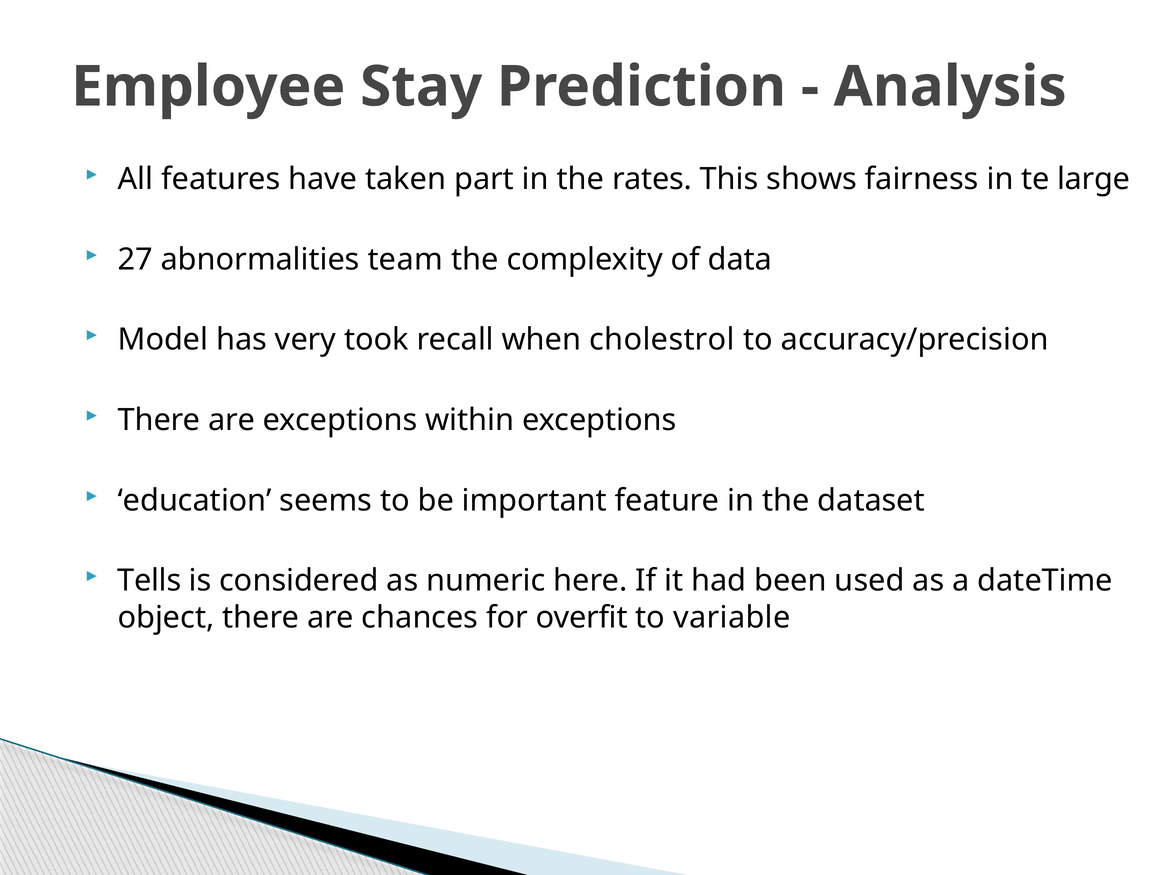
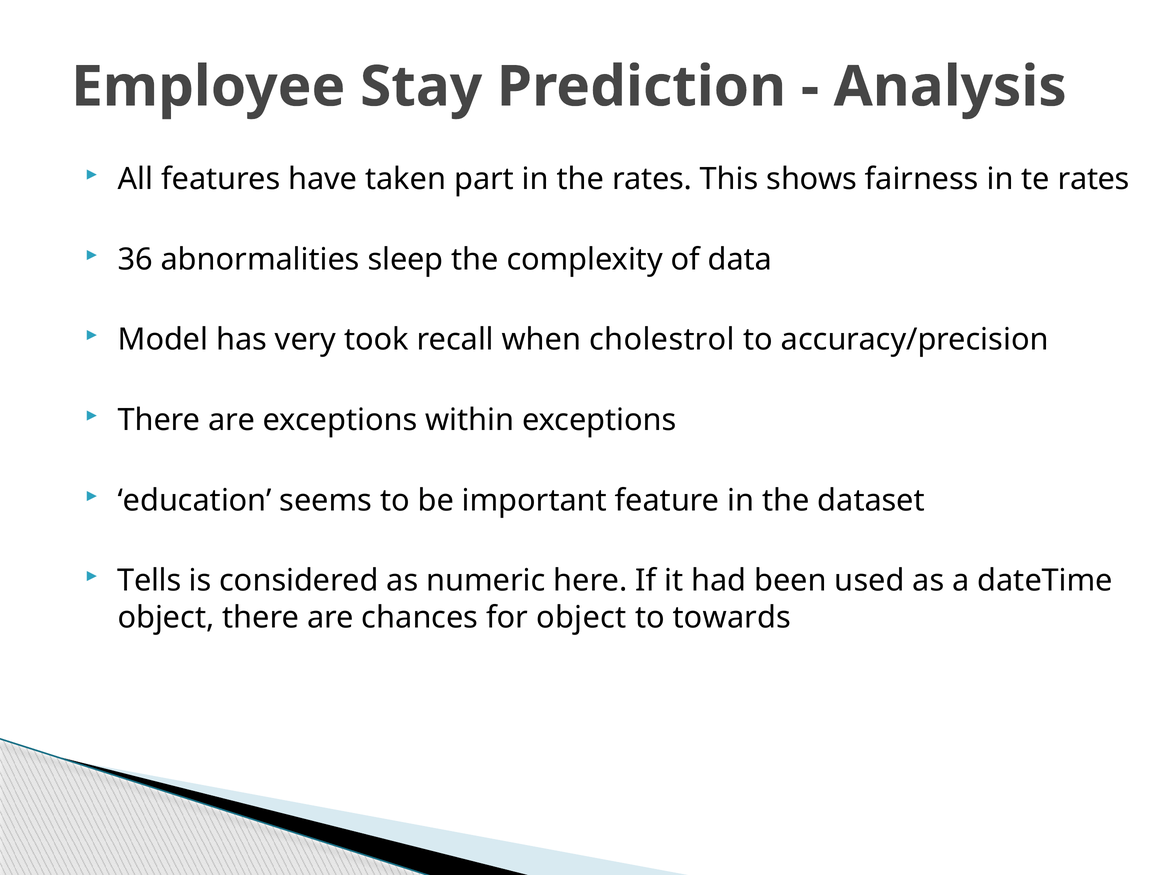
te large: large -> rates (1094, 179)
27: 27 -> 36 (135, 259)
team: team -> sleep (405, 259)
for overfit: overfit -> object (581, 617)
variable: variable -> towards (732, 617)
